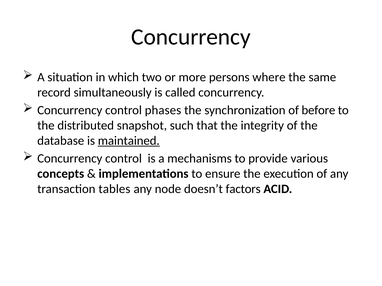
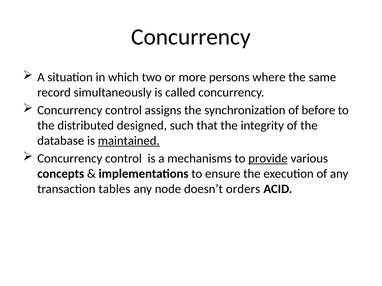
phases: phases -> assigns (163, 110)
snapshot: snapshot -> designed (142, 126)
provide underline: none -> present (268, 159)
factors: factors -> orders (243, 189)
